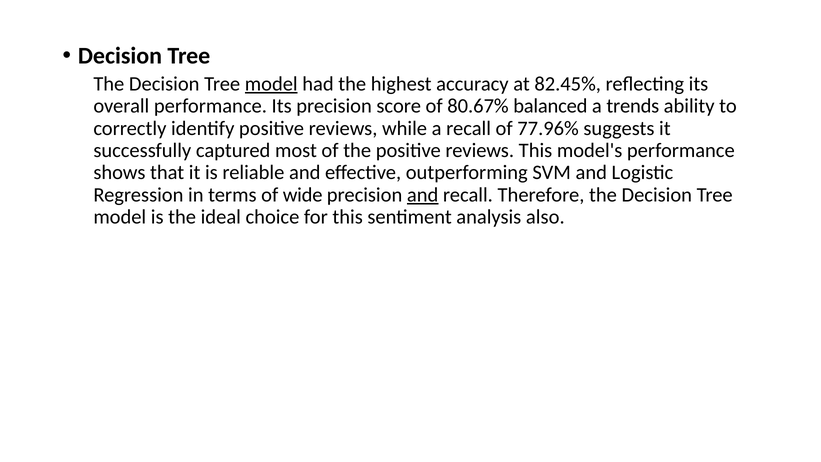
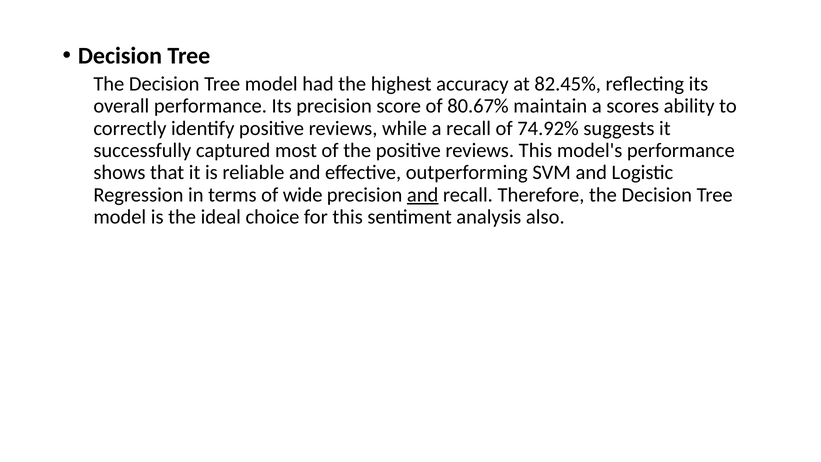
model underline: present -> none (271, 84)
balanced: balanced -> maintain (550, 106)
trends: trends -> scores (633, 106)
77.96%: 77.96% -> 74.92% (548, 128)
